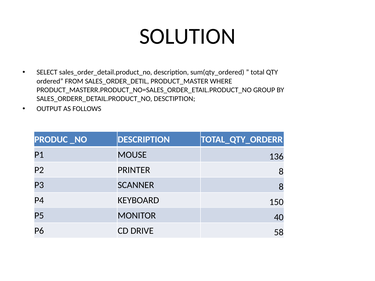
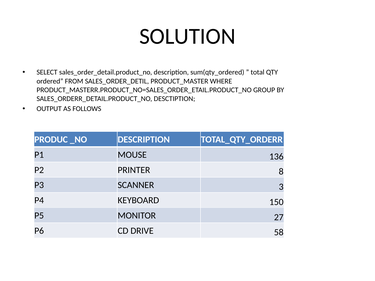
SCANNER 8: 8 -> 3 (281, 187)
40: 40 -> 27 (279, 217)
